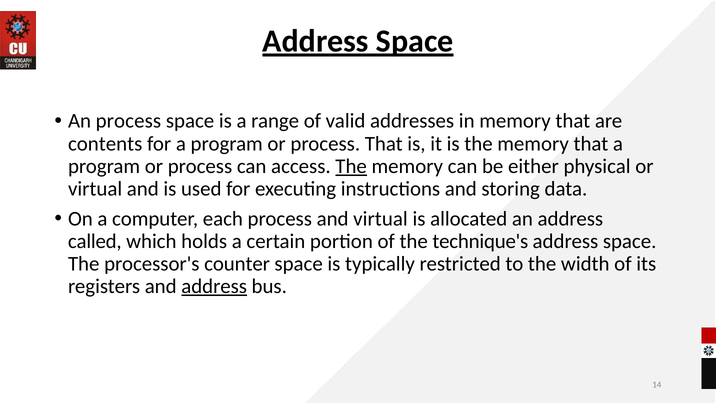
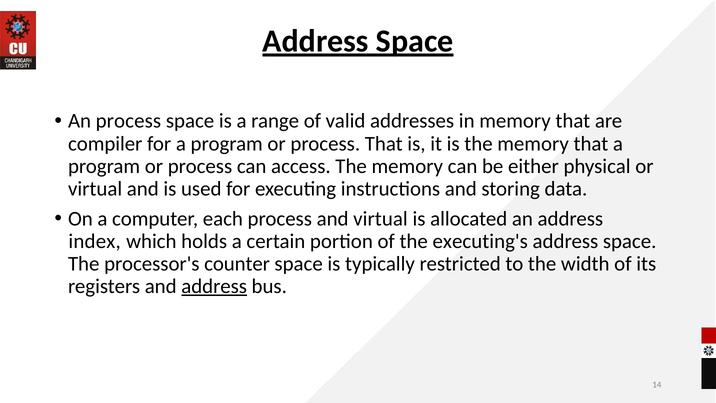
contents: contents -> compiler (105, 144)
The underline: present -> none (351, 166)
called: called -> index (95, 241)
technique's: technique's -> executing's (480, 241)
